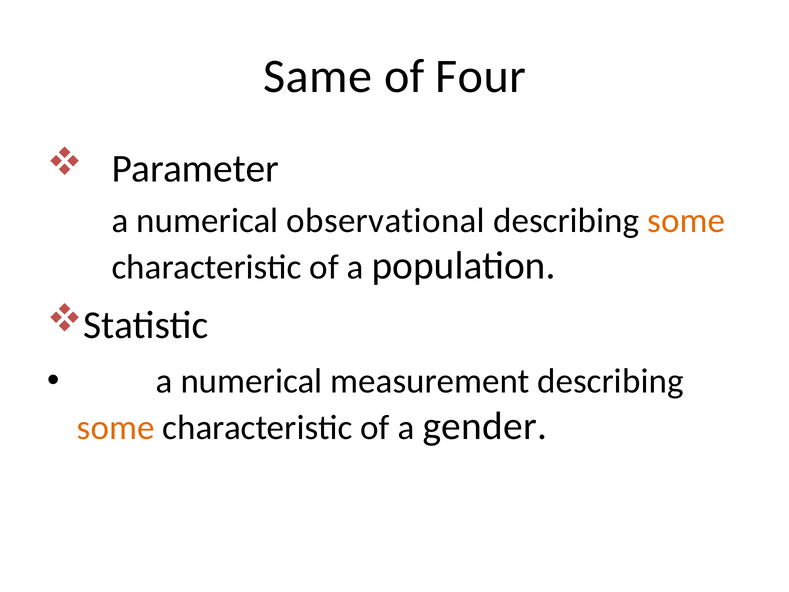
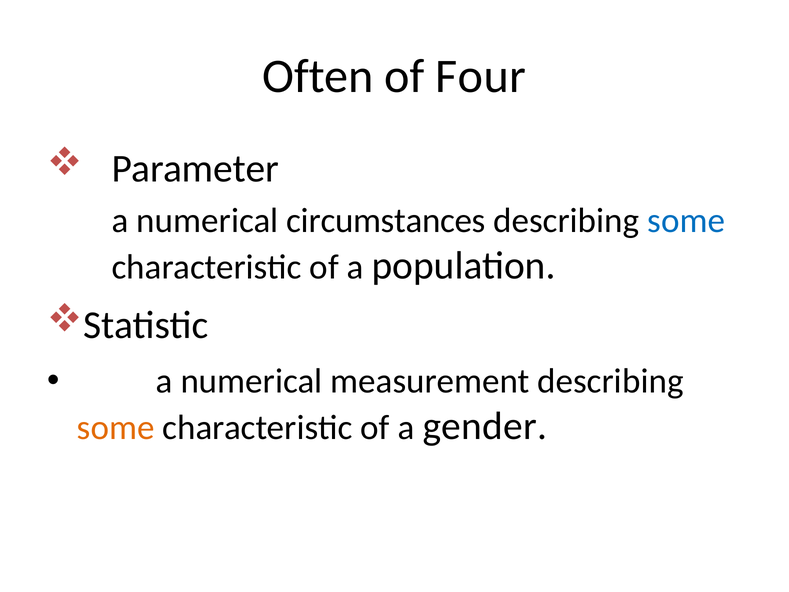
Same: Same -> Often (318, 76)
observational: observational -> circumstances (386, 221)
some colour: orange -> blue (686, 221)
